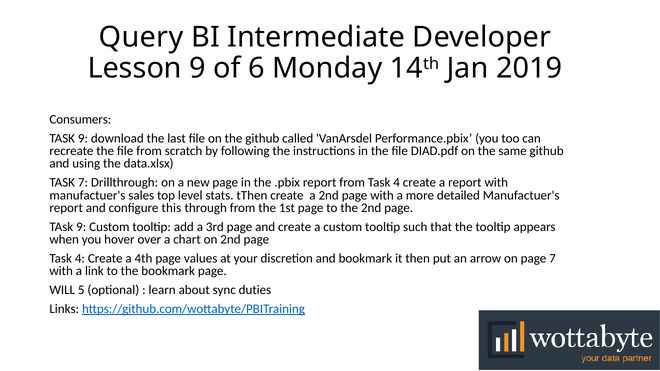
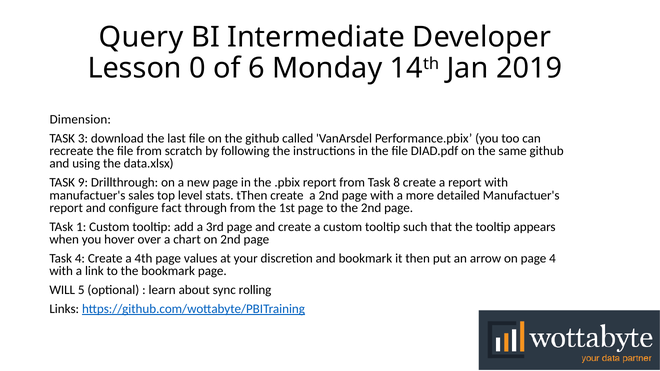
Lesson 9: 9 -> 0 (198, 68)
Consumers: Consumers -> Dimension (80, 120)
9: 9 -> 3 (83, 138)
TASK 7: 7 -> 9 (83, 183)
from Task 4: 4 -> 8 (397, 183)
this: this -> fact (171, 208)
9: 9 -> 1 (81, 227)
page 7: 7 -> 4 (553, 258)
duties: duties -> rolling (255, 290)
